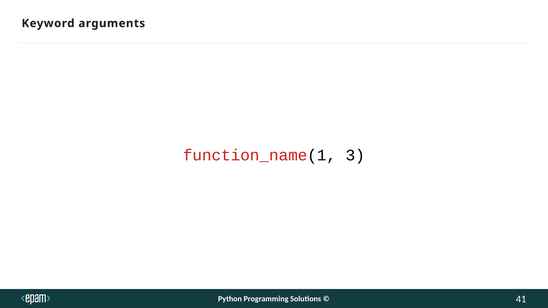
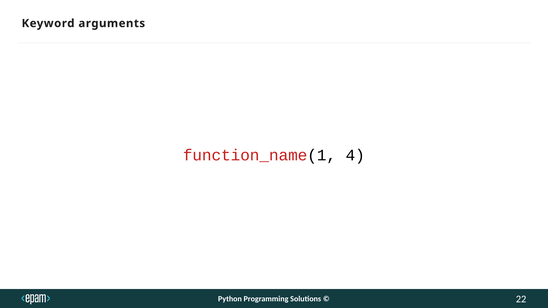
3: 3 -> 4 (355, 155)
41: 41 -> 22 (521, 299)
